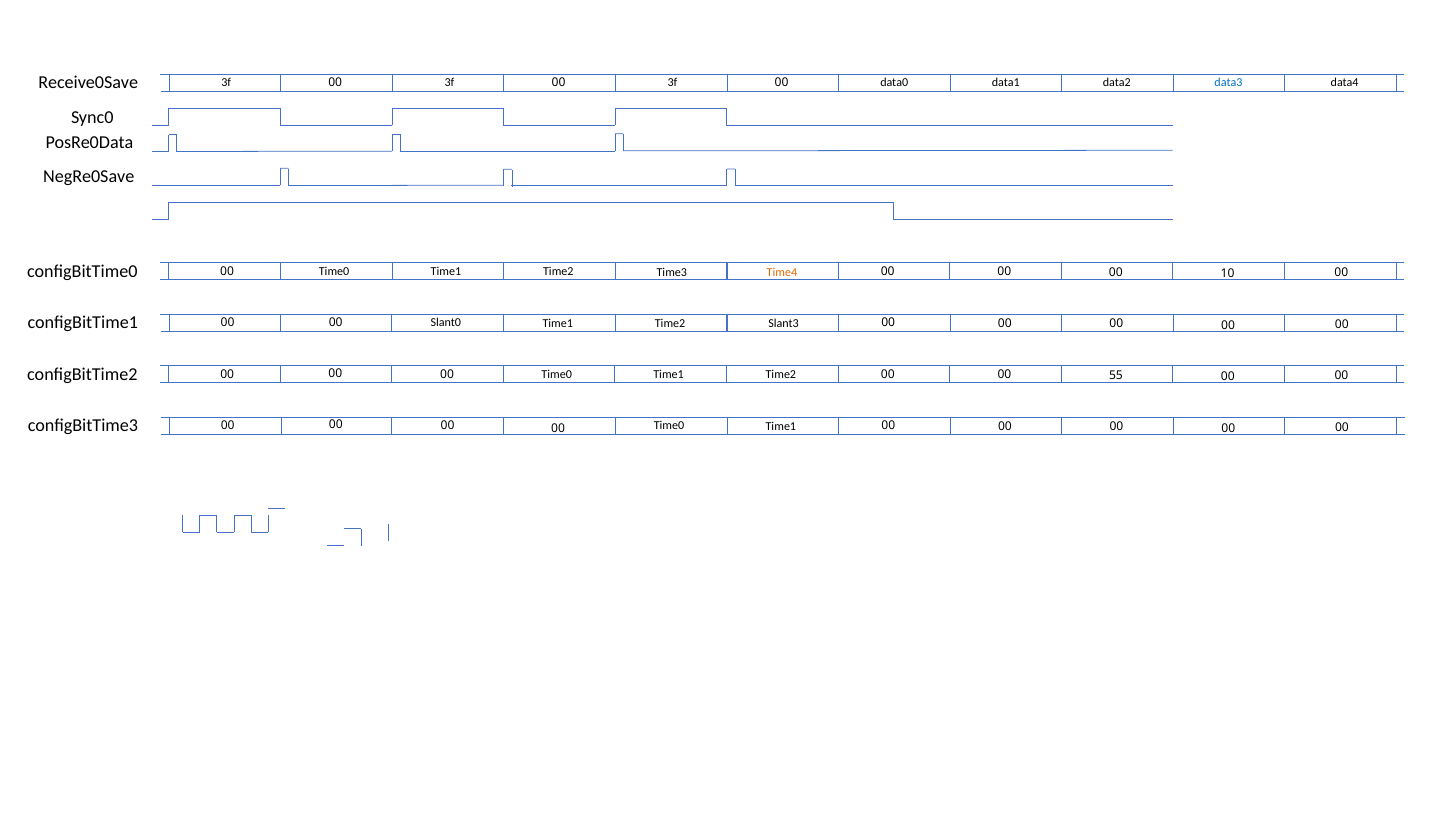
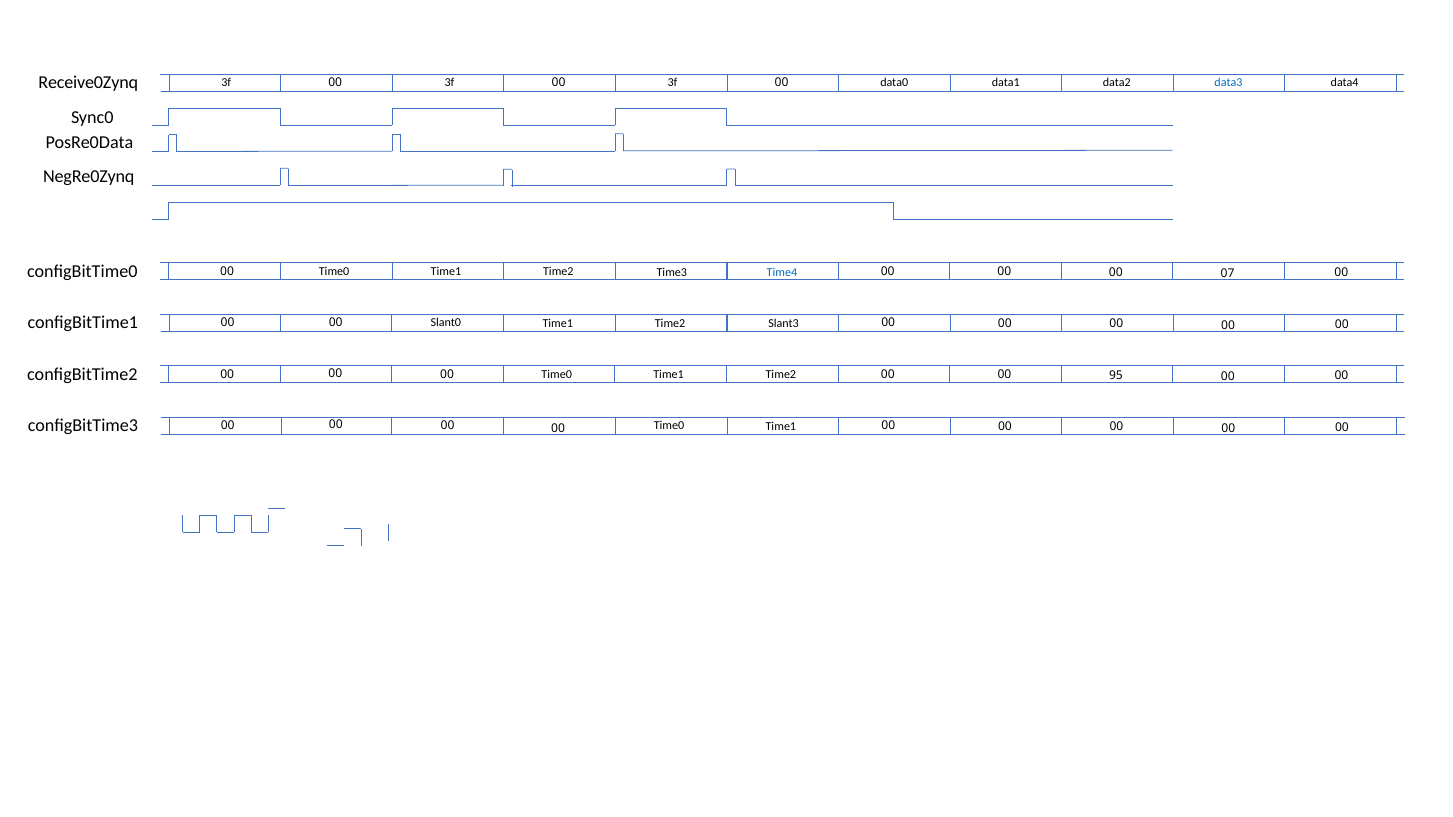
Receive0Save: Receive0Save -> Receive0Zynq (88, 83)
NegRe0Save: NegRe0Save -> NegRe0Zynq (89, 177)
Time4 colour: orange -> blue (782, 272)
10: 10 -> 07 (1228, 274)
55: 55 -> 95 (1116, 376)
